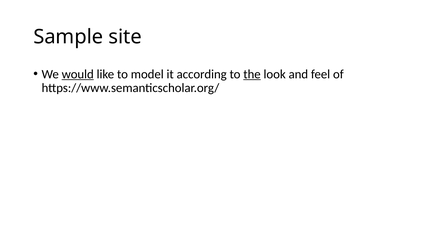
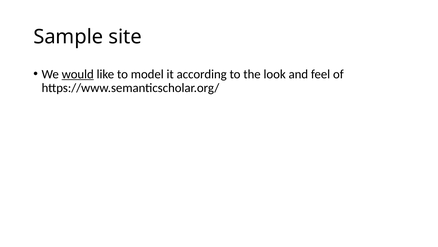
the underline: present -> none (252, 74)
